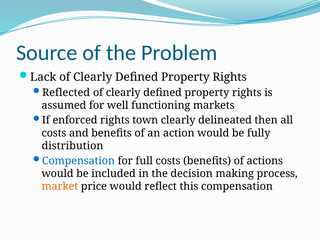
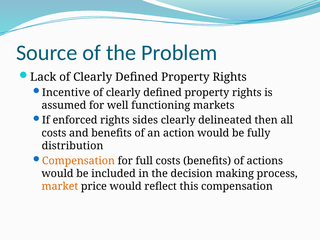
Reflected: Reflected -> Incentive (66, 92)
town: town -> sides (145, 120)
Compensation colour: blue -> orange (78, 161)
